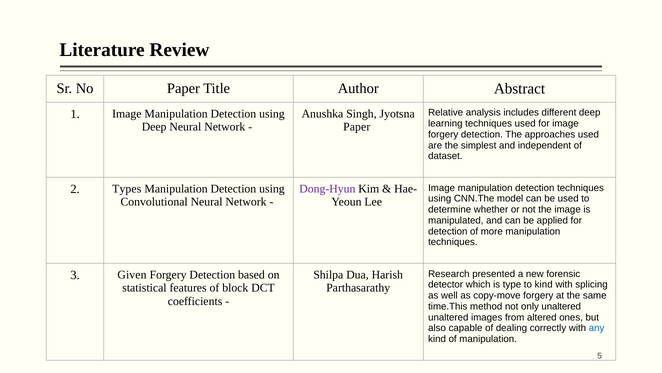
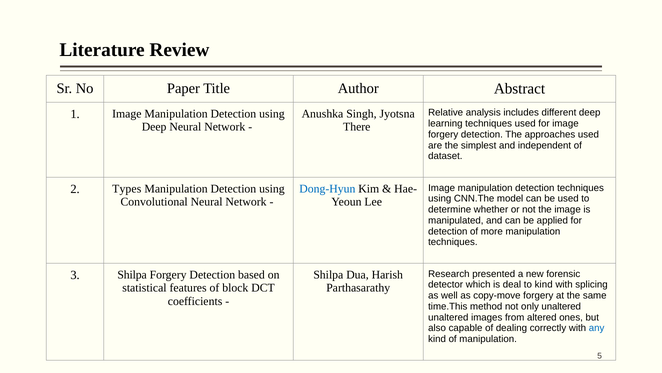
Paper: Paper -> There (357, 127)
Dong-Hyun colour: purple -> blue (327, 189)
3 Given: Given -> Shilpa (132, 274)
type: type -> deal (512, 284)
